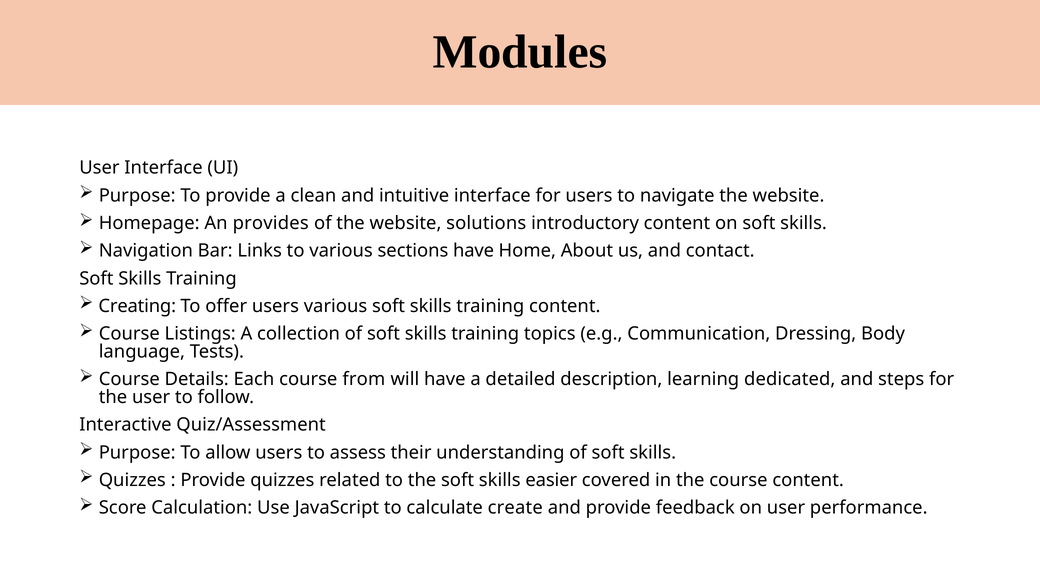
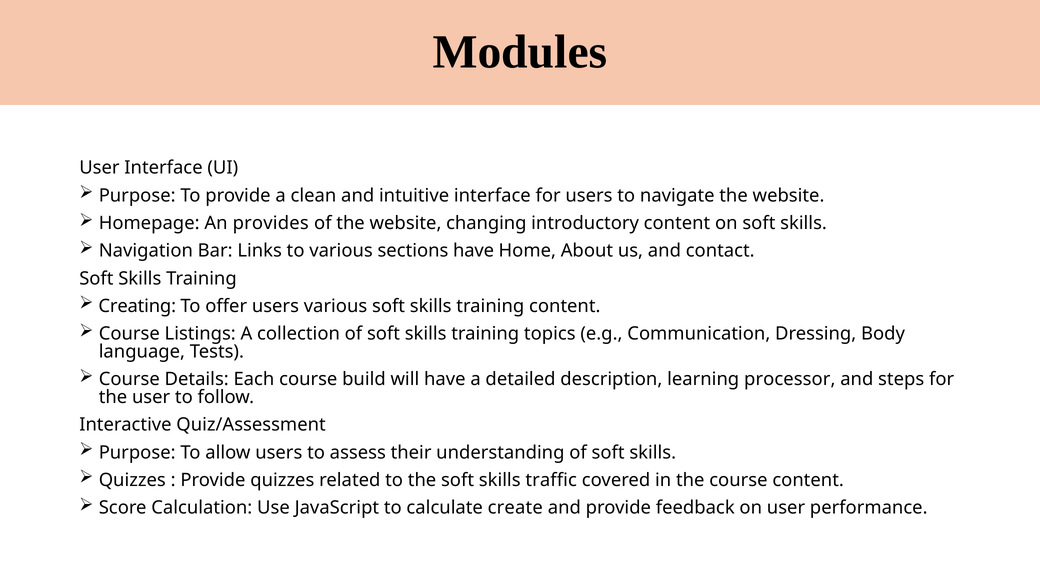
solutions: solutions -> changing (486, 223)
from: from -> build (364, 379)
dedicated: dedicated -> processor (790, 379)
easier: easier -> traffic (551, 480)
